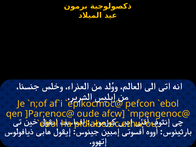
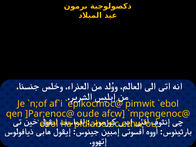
pefcon: pefcon -> pimwit (140, 104)
